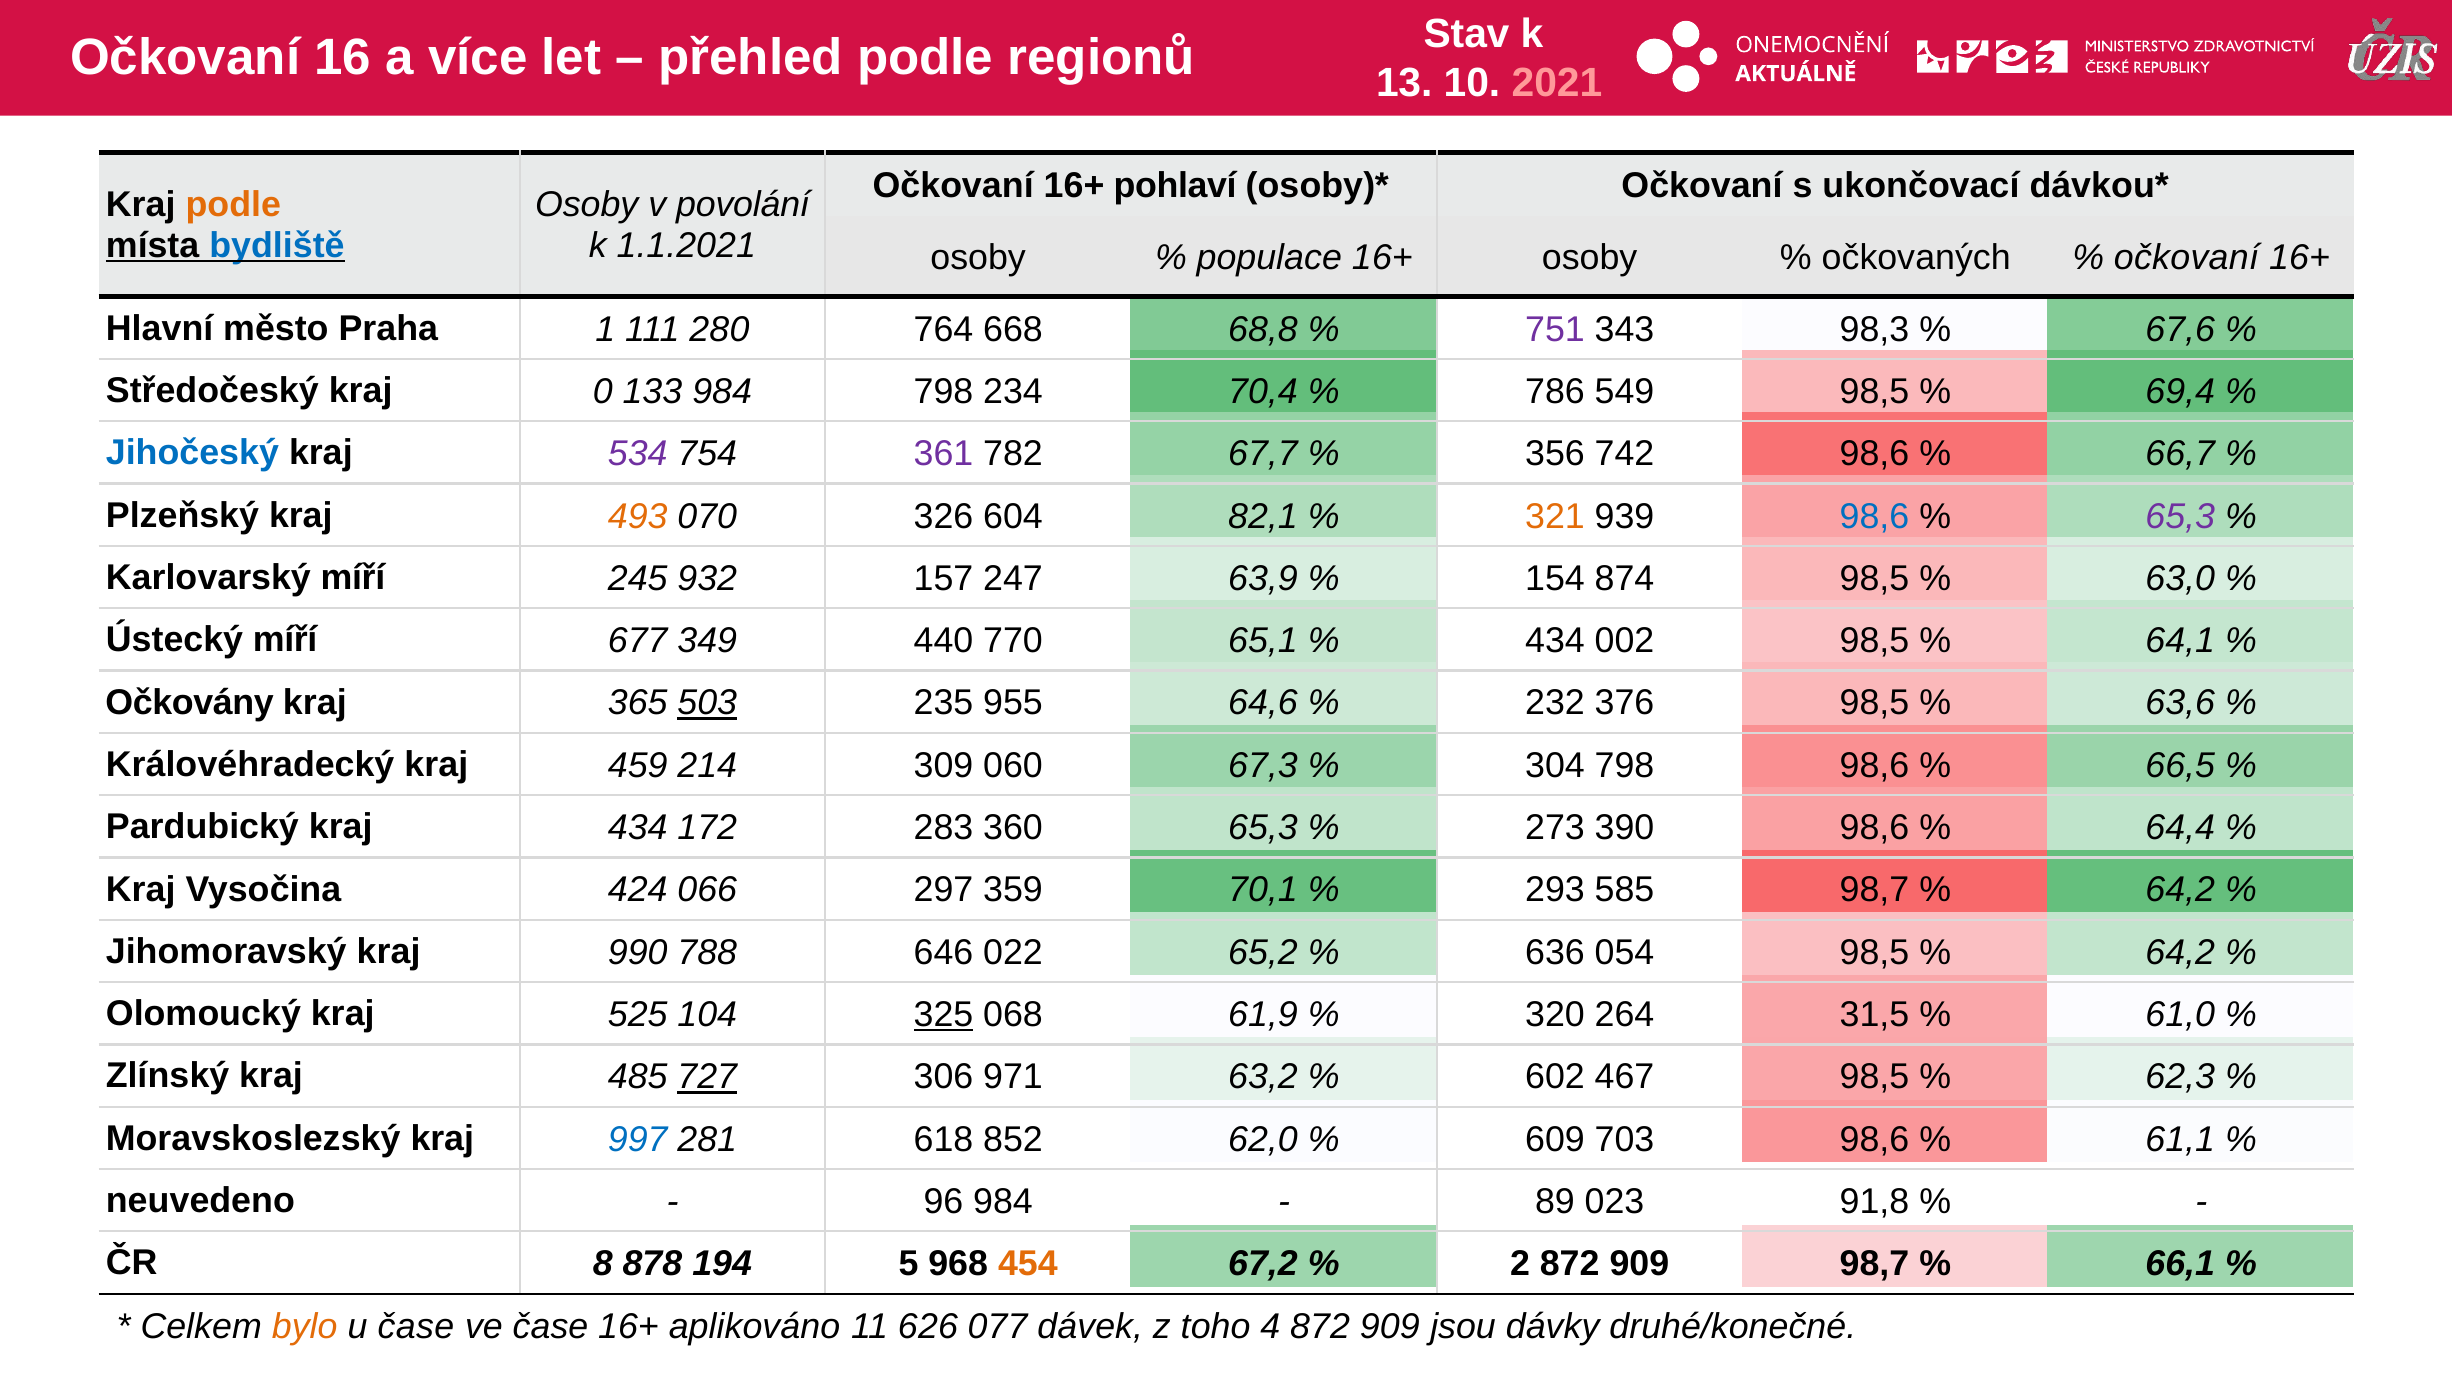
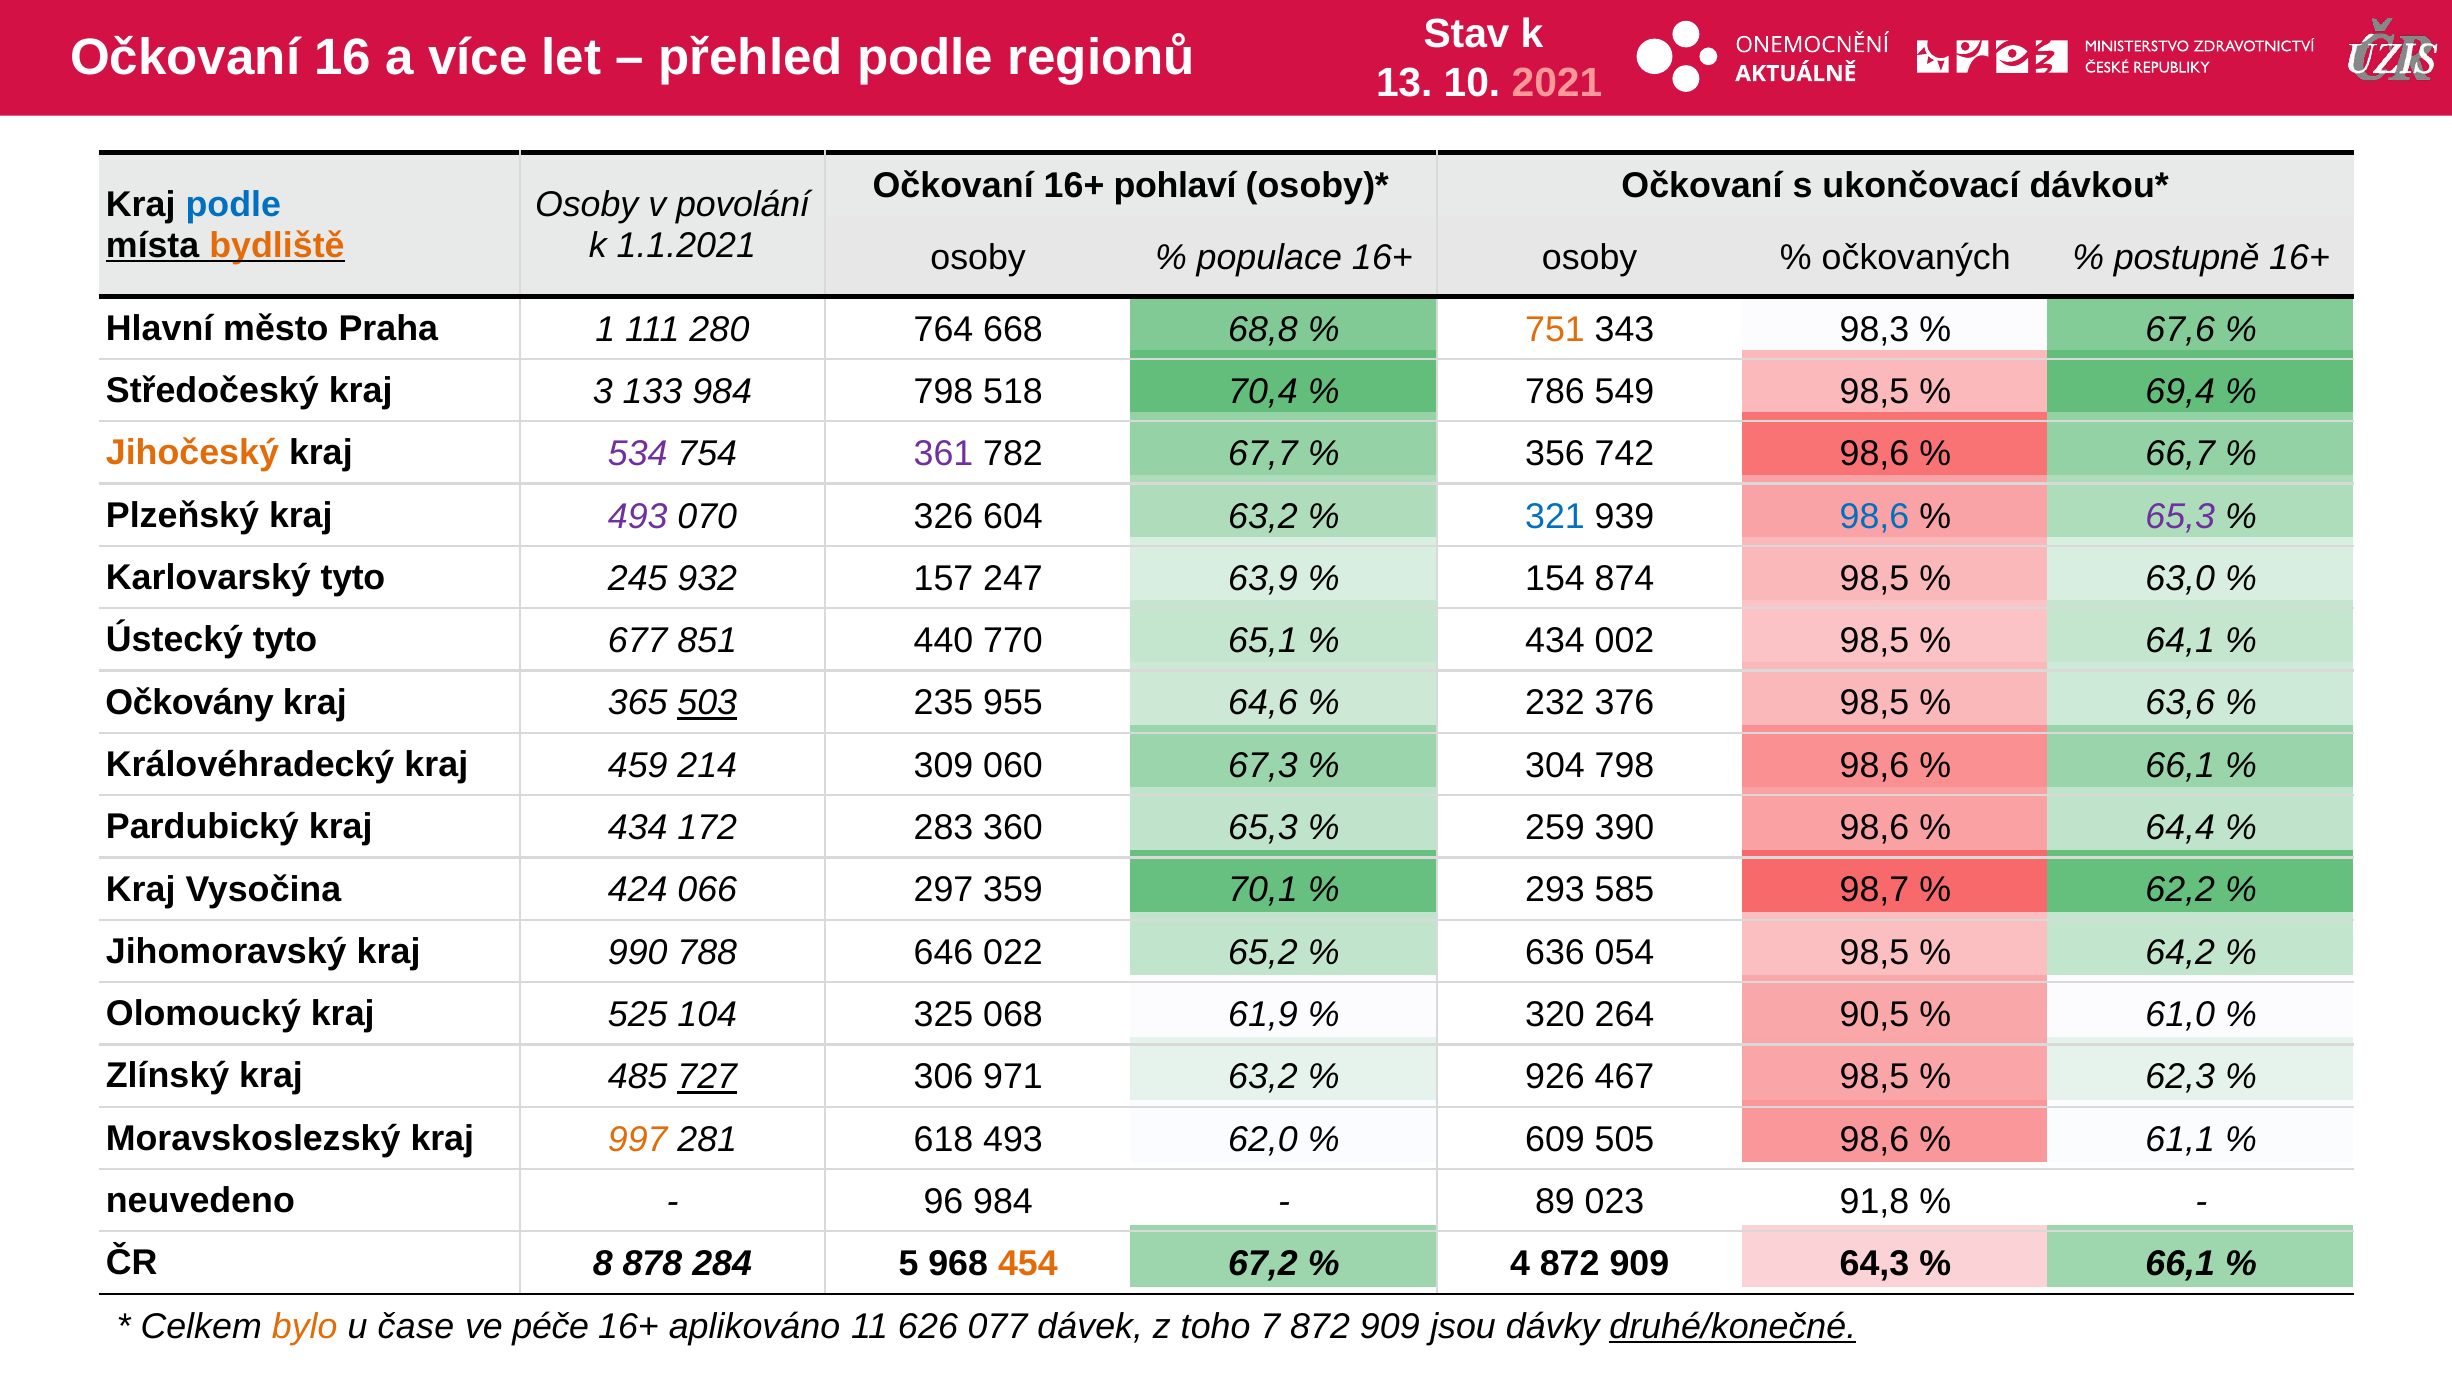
podle colour: orange -> blue (233, 205)
bydliště colour: blue -> orange (277, 245)
očkovaní: očkovaní -> postupně (2187, 258)
751 colour: purple -> orange (1555, 329)
0: 0 -> 3 (603, 392)
234: 234 -> 518 (1013, 392)
Jihočeský colour: blue -> orange (192, 453)
493 colour: orange -> purple (638, 516)
604 82,1: 82,1 -> 63,2 (1263, 516)
321 colour: orange -> blue (1555, 516)
Karlovarský míří: míří -> tyto (353, 578)
Ústecký míří: míří -> tyto (285, 640)
349: 349 -> 851 (707, 641)
66,5: 66,5 -> 66,1 (2180, 766)
273: 273 -> 259 (1555, 828)
64,2: 64,2 -> 62,2 (2180, 890)
325 underline: present -> none (943, 1015)
31,5: 31,5 -> 90,5 (1874, 1015)
602: 602 -> 926 (1555, 1077)
997 colour: blue -> orange (638, 1140)
618 852: 852 -> 493 (1013, 1140)
703: 703 -> 505 (1624, 1140)
194: 194 -> 284 (722, 1264)
2: 2 -> 4 (1520, 1264)
909 98,7: 98,7 -> 64,3 (1874, 1264)
ve čase: čase -> péče (551, 1327)
4: 4 -> 7 (1270, 1327)
druhé/konečné underline: none -> present (1733, 1327)
